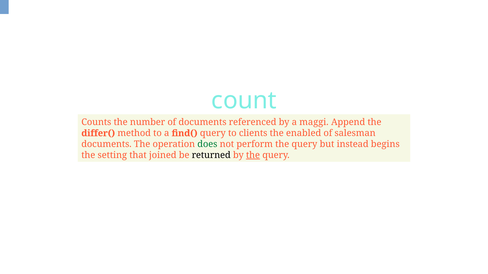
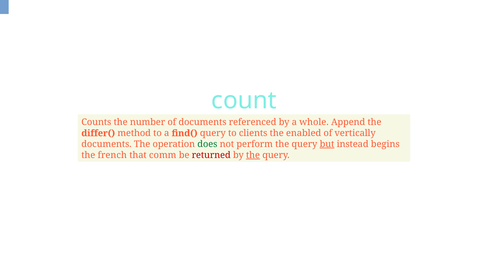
maggi: maggi -> whole (314, 122)
salesman: salesman -> vertically (355, 133)
but underline: none -> present (327, 144)
setting: setting -> french (112, 155)
joined: joined -> comm (163, 155)
returned colour: black -> red (211, 155)
